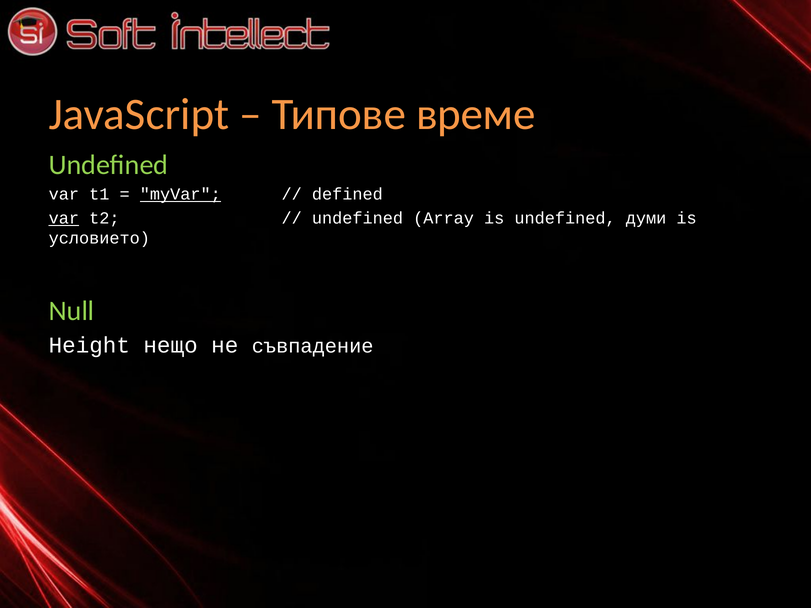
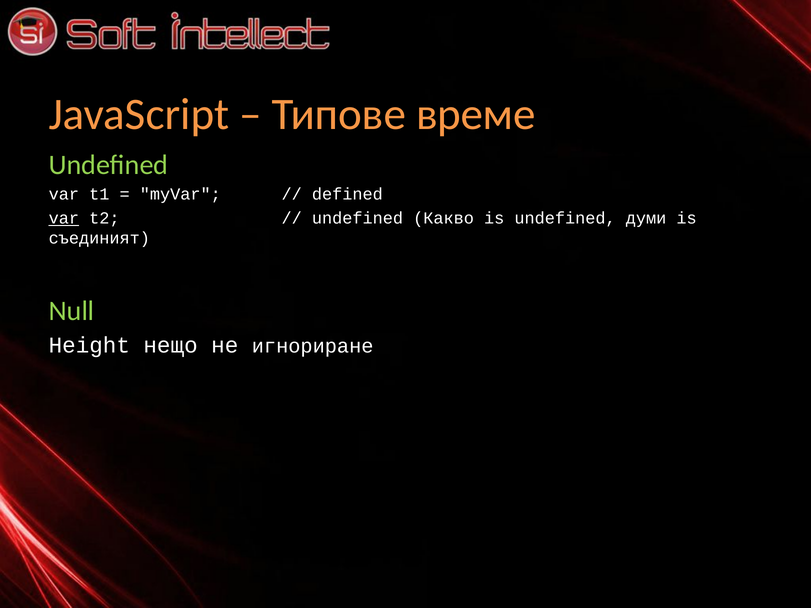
myVar underline: present -> none (180, 194)
Array: Array -> Какво (444, 218)
условието: условието -> съединият (99, 238)
съвпадение: съвпадение -> игнориране (313, 346)
